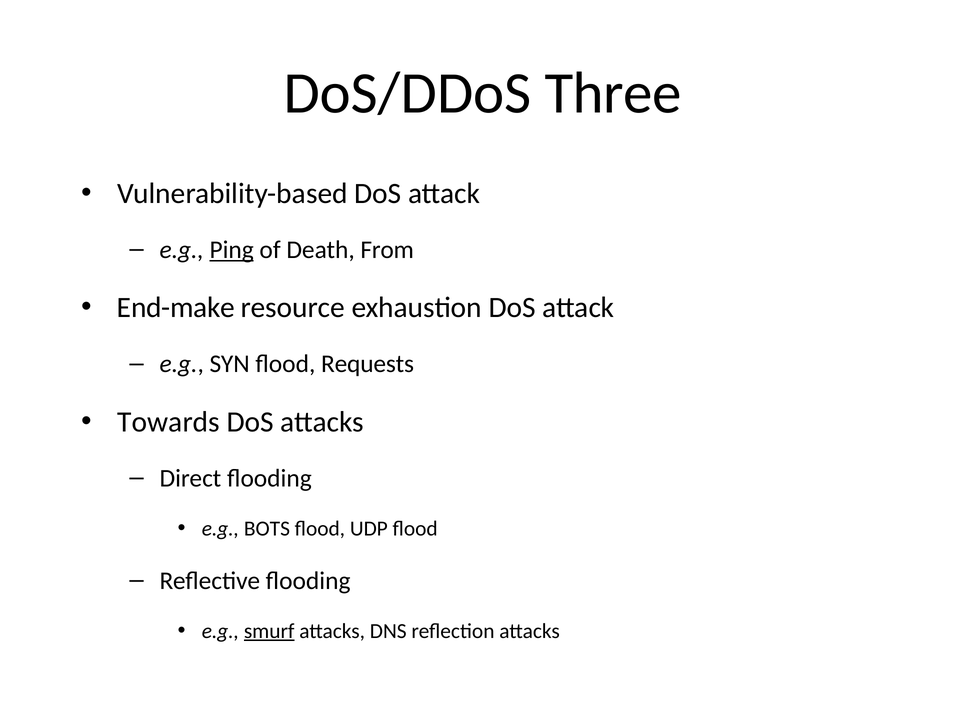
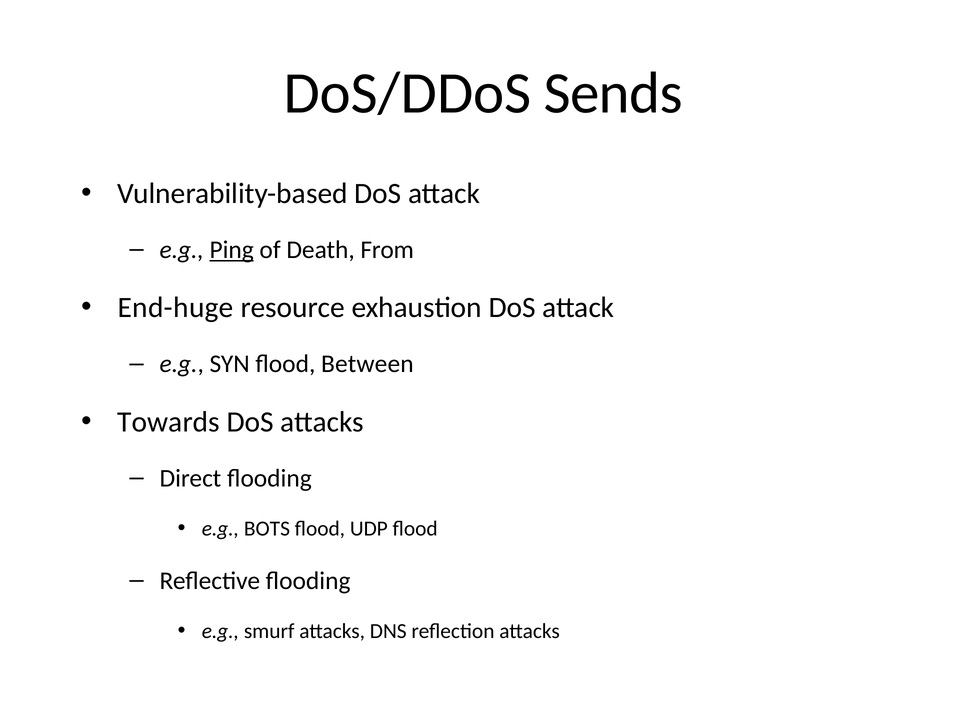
Three: Three -> Sends (613, 93)
End-make: End-make -> End-huge (176, 308)
Requests: Requests -> Between (367, 364)
smurf underline: present -> none (269, 631)
